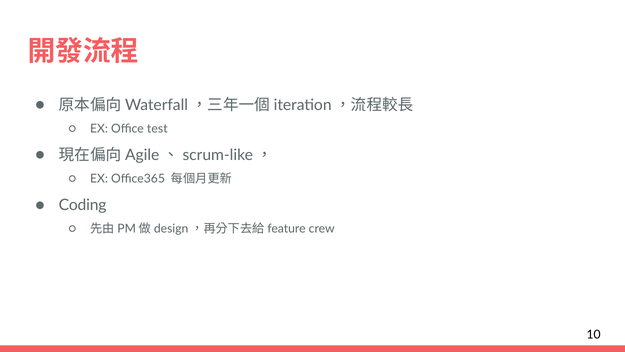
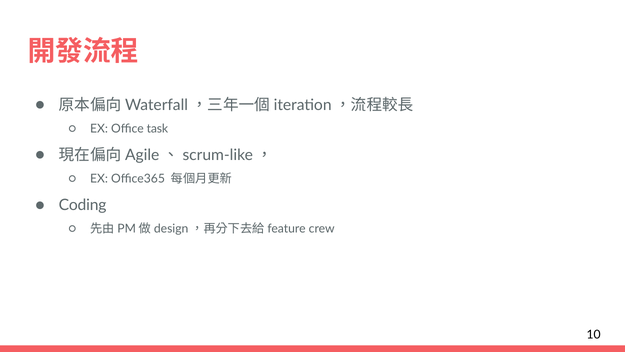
test: test -> task (157, 129)
